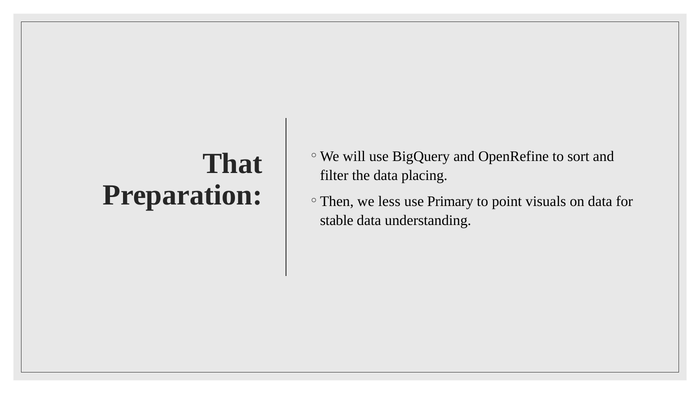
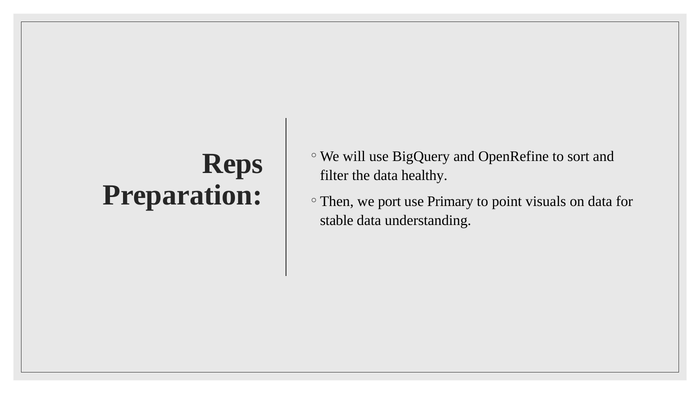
That: That -> Reps (233, 163)
placing: placing -> healthy (424, 175)
less: less -> port (389, 201)
